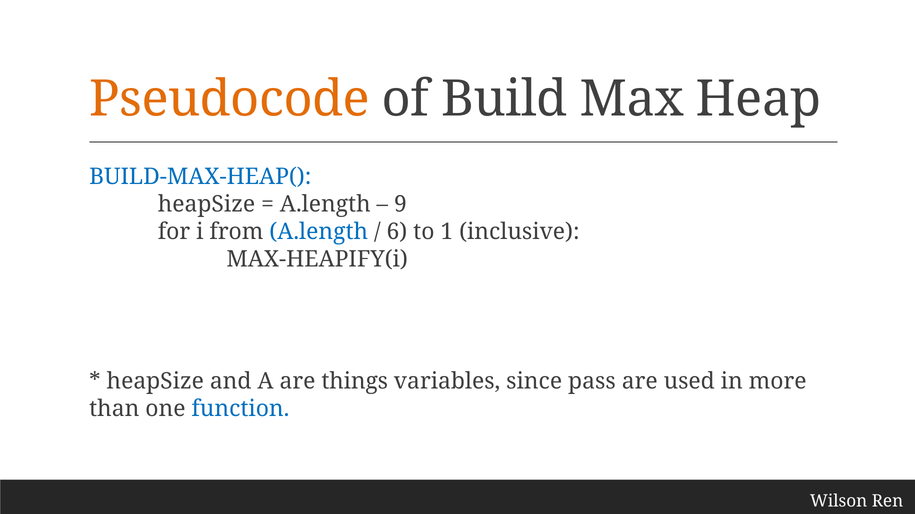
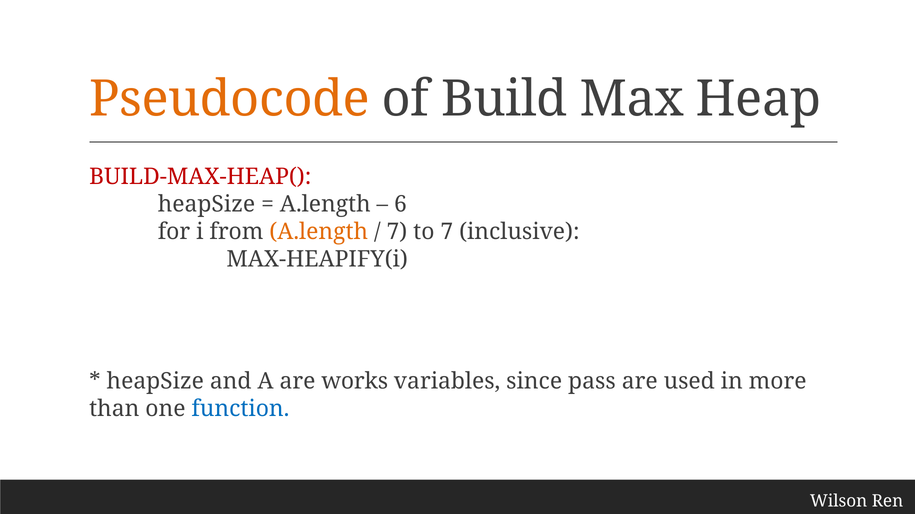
BUILD-MAX-HEAP( colour: blue -> red (200, 177)
9: 9 -> 6 (400, 204)
A.length colour: blue -> orange (319, 232)
6: 6 -> 7 (397, 232)
to 1: 1 -> 7 (447, 232)
things: things -> works (355, 382)
